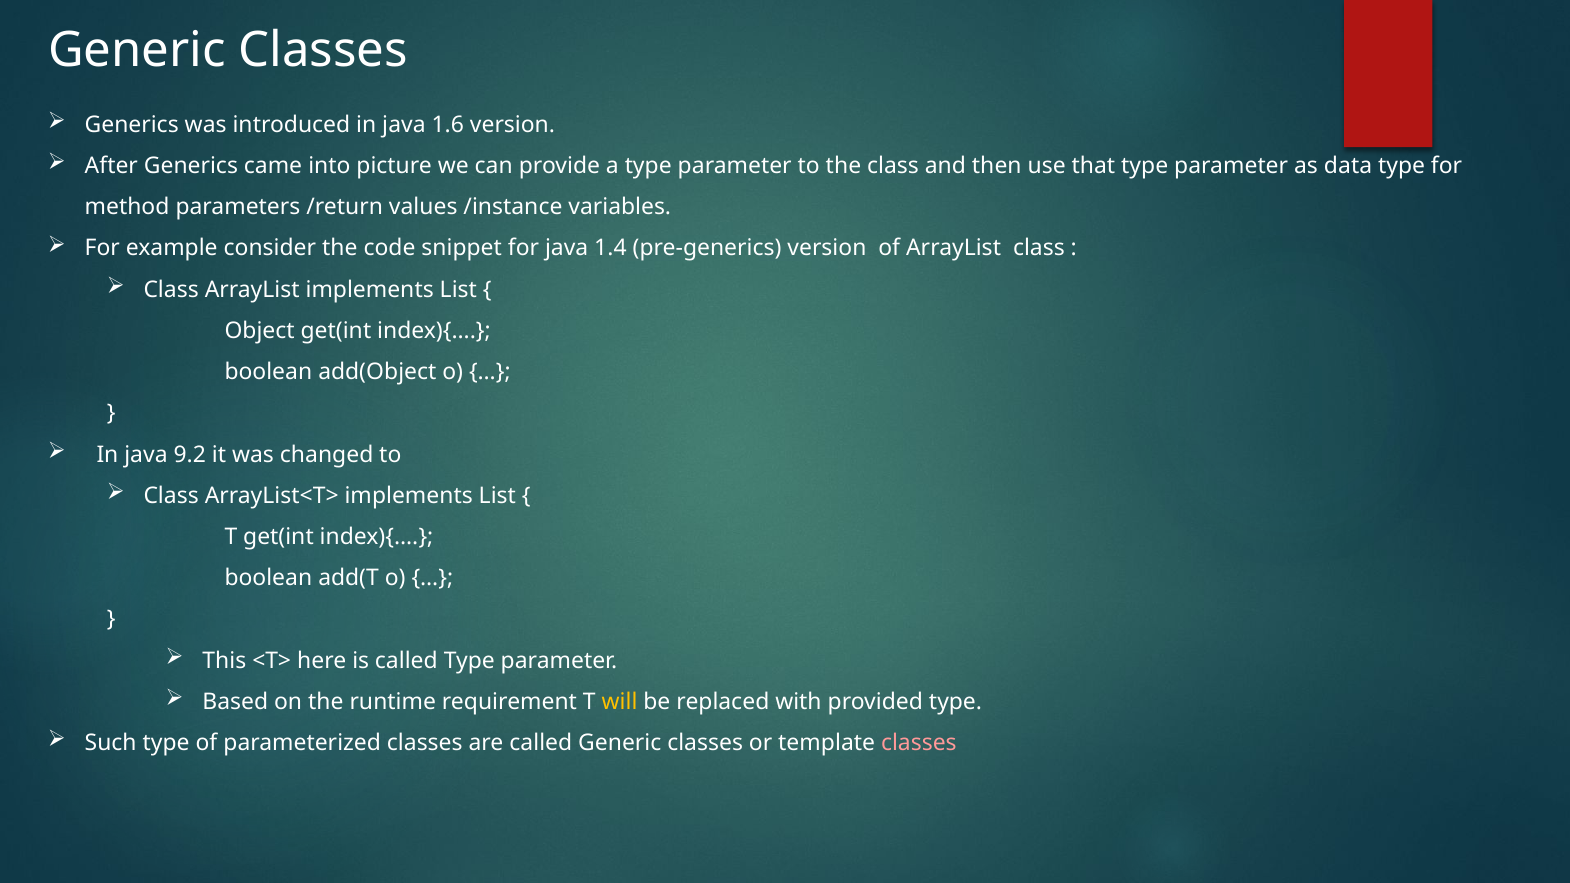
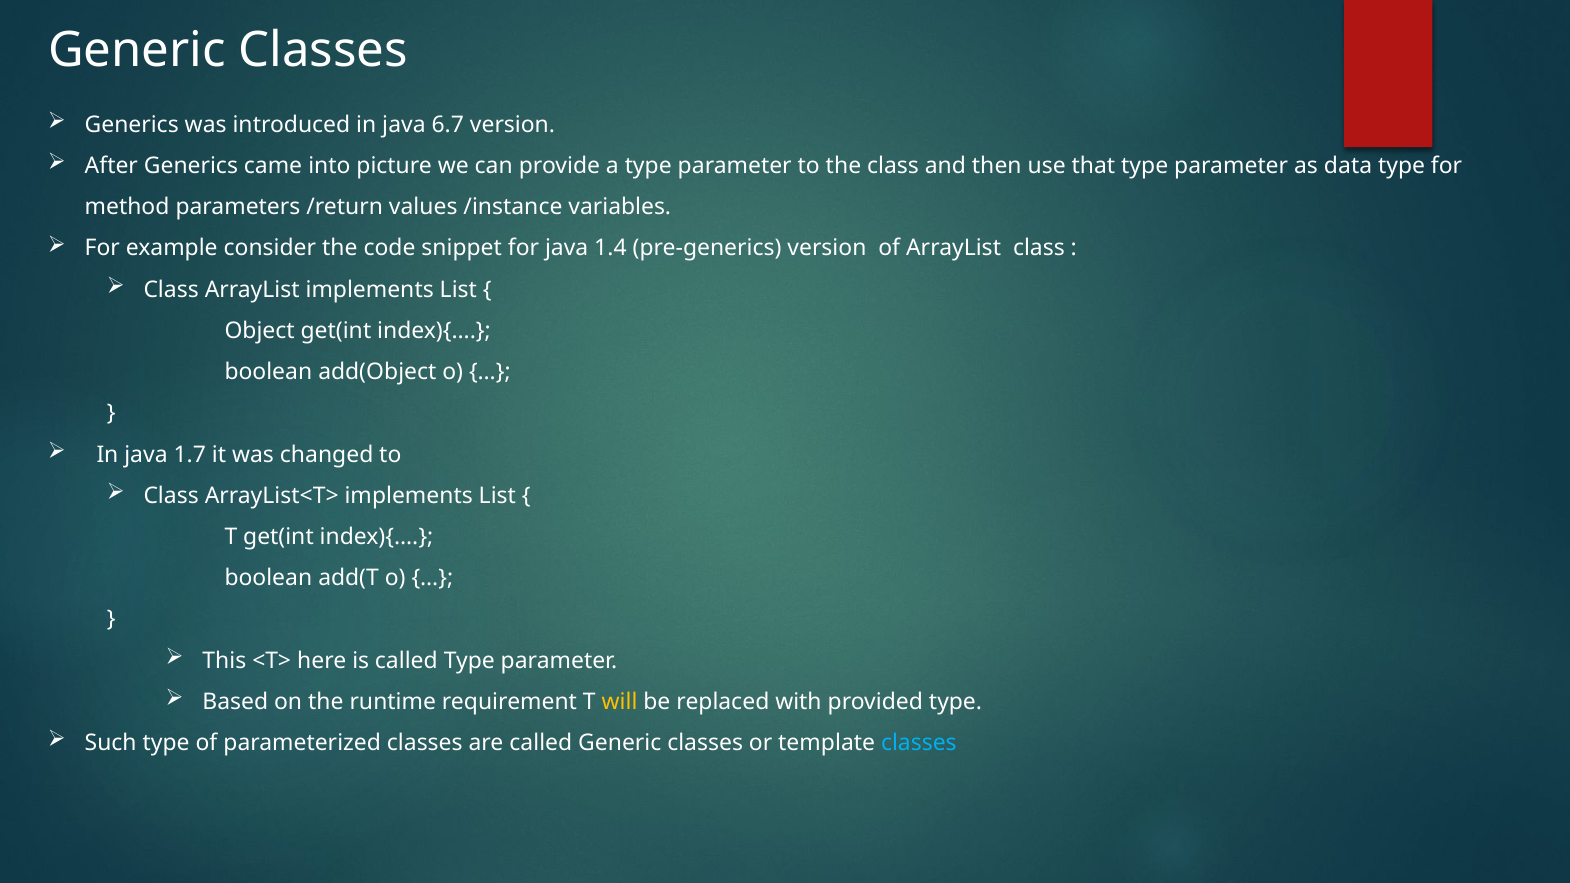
1.6: 1.6 -> 6.7 (448, 125)
9.2: 9.2 -> 1.7 (190, 455)
classes colour: pink -> light blue (919, 743)
